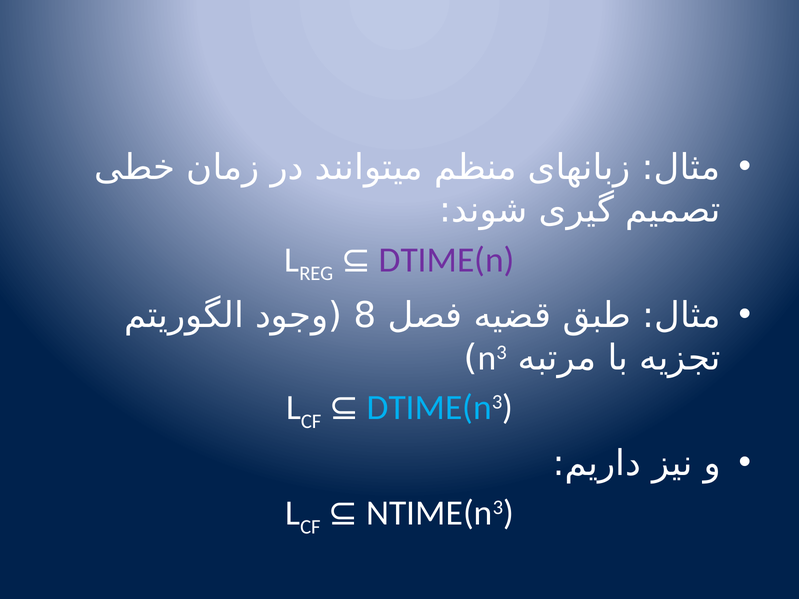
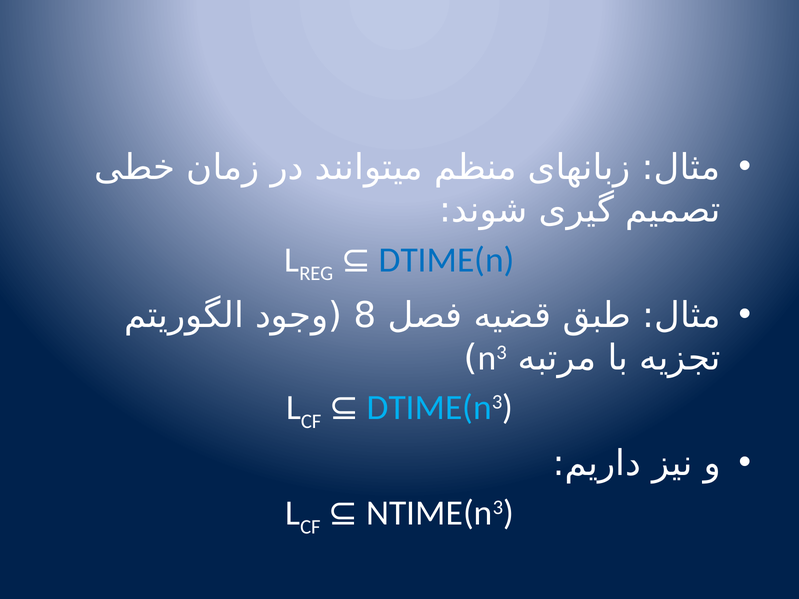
DTIME(n colour: purple -> blue (447, 260)
